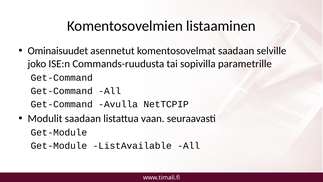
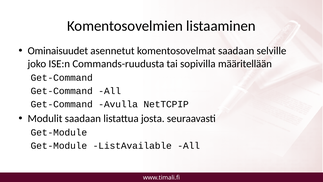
parametrille: parametrille -> määritellään (245, 64)
vaan: vaan -> josta (153, 118)
